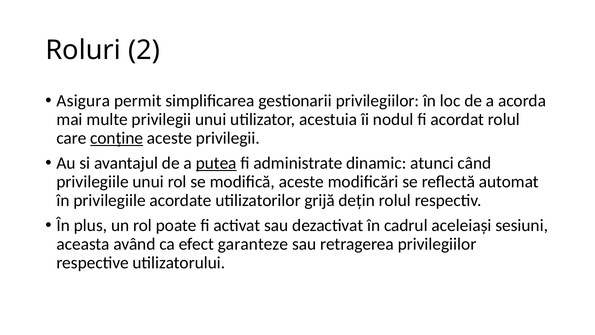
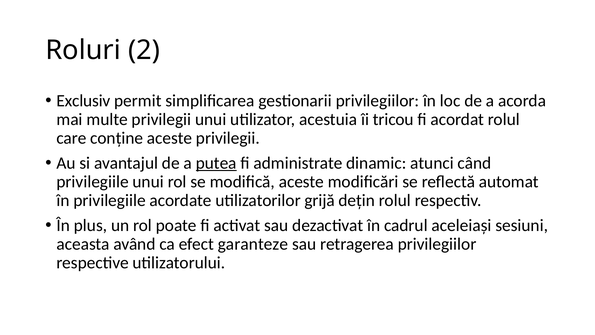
Asigura: Asigura -> Exclusiv (83, 101)
nodul: nodul -> tricou (393, 119)
conţine underline: present -> none (117, 138)
